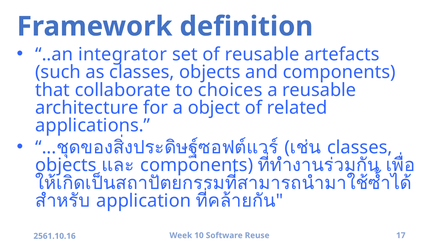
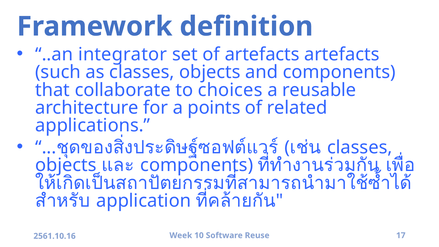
of reusable: reusable -> artefacts (262, 54)
object: object -> points (214, 108)
